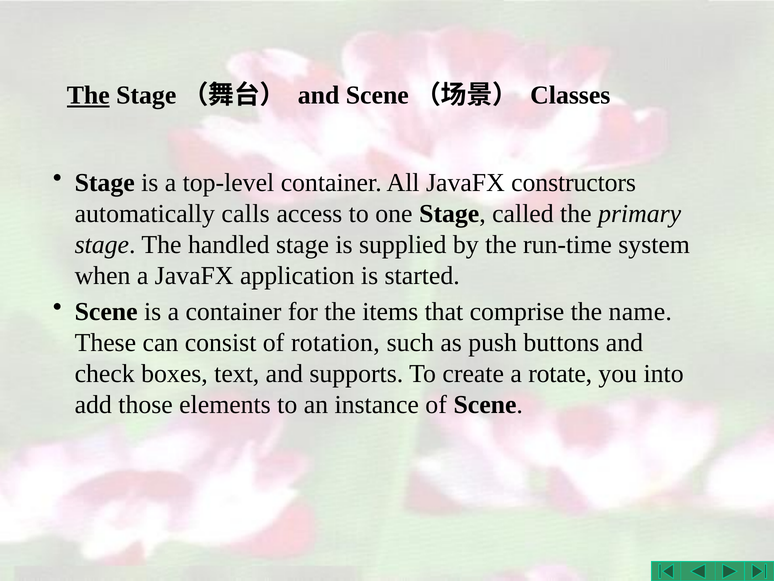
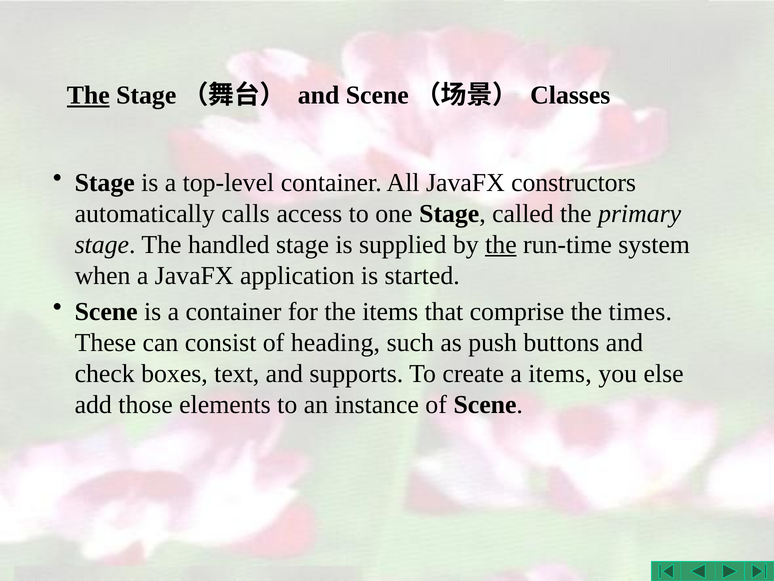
the underline: none -> present (501, 244)
name: name -> times (640, 311)
rotation: rotation -> heading (335, 342)
a rotate: rotate -> items (560, 373)
into: into -> else (664, 373)
